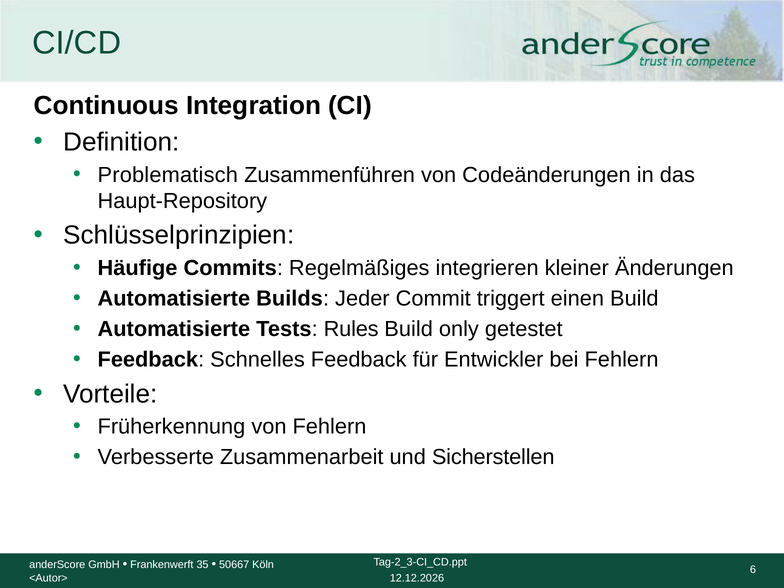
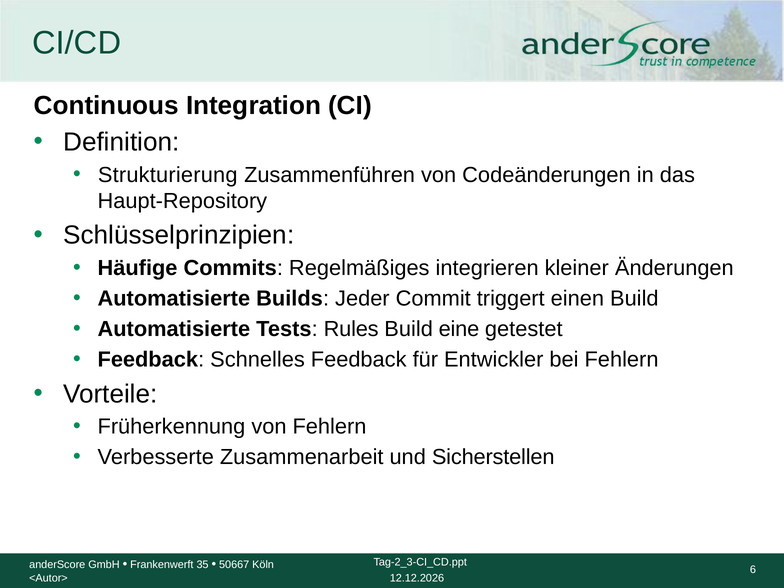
Problematisch: Problematisch -> Strukturierung (168, 175)
only: only -> eine (459, 329)
